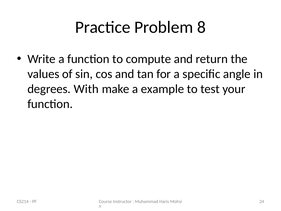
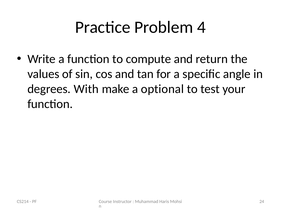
8: 8 -> 4 (201, 27)
example: example -> optional (162, 89)
